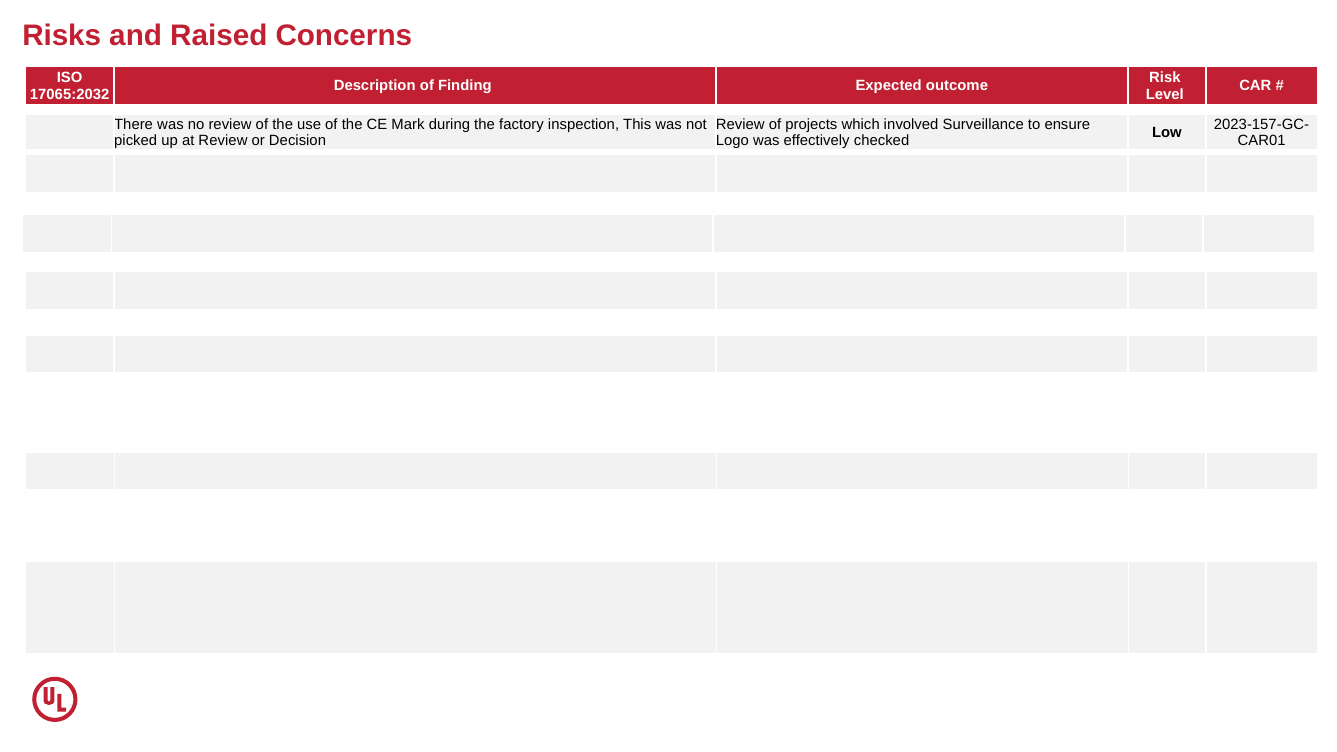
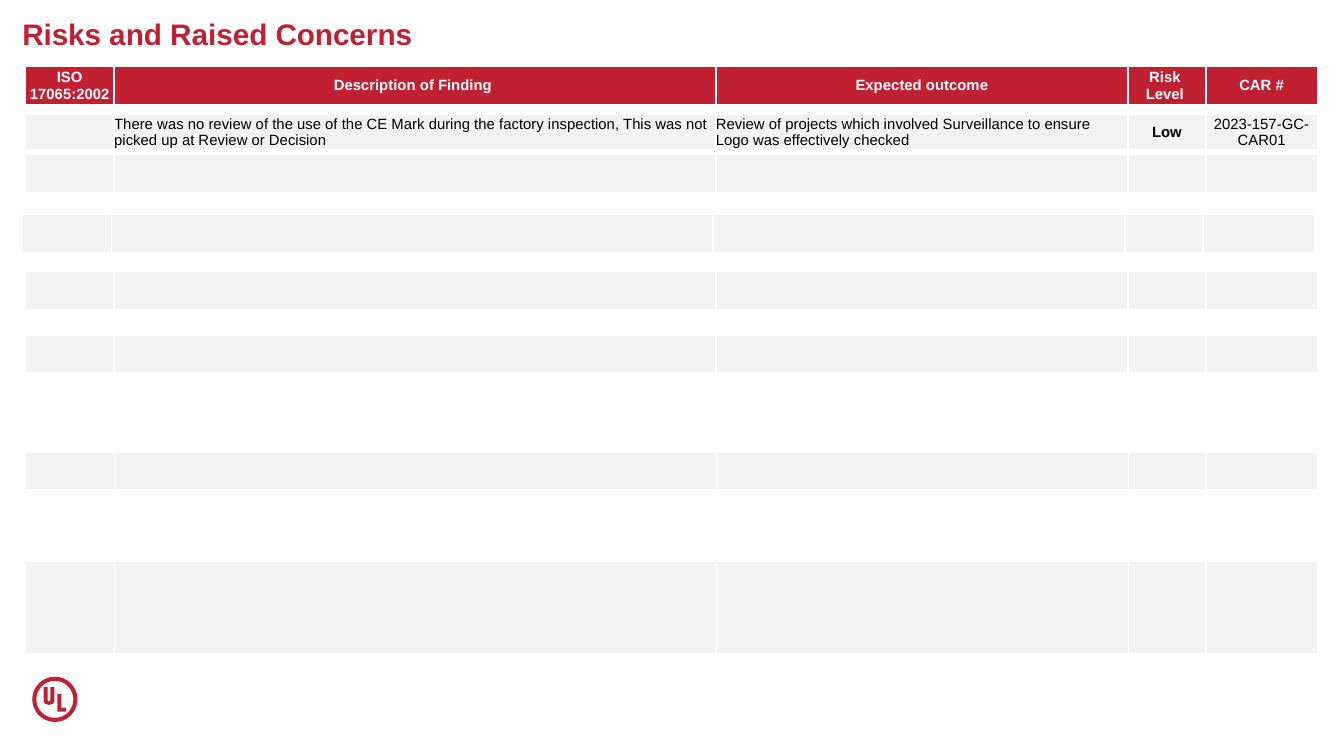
17065:2032: 17065:2032 -> 17065:2002 (70, 94)
